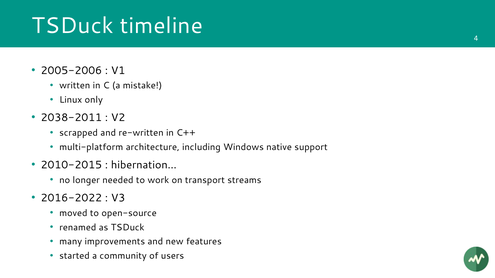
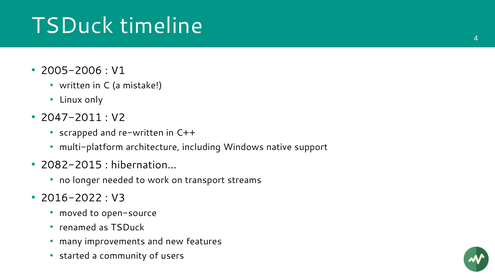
2038-2011: 2038-2011 -> 2047-2011 (71, 118)
2010-2015: 2010-2015 -> 2082-2015 (71, 165)
